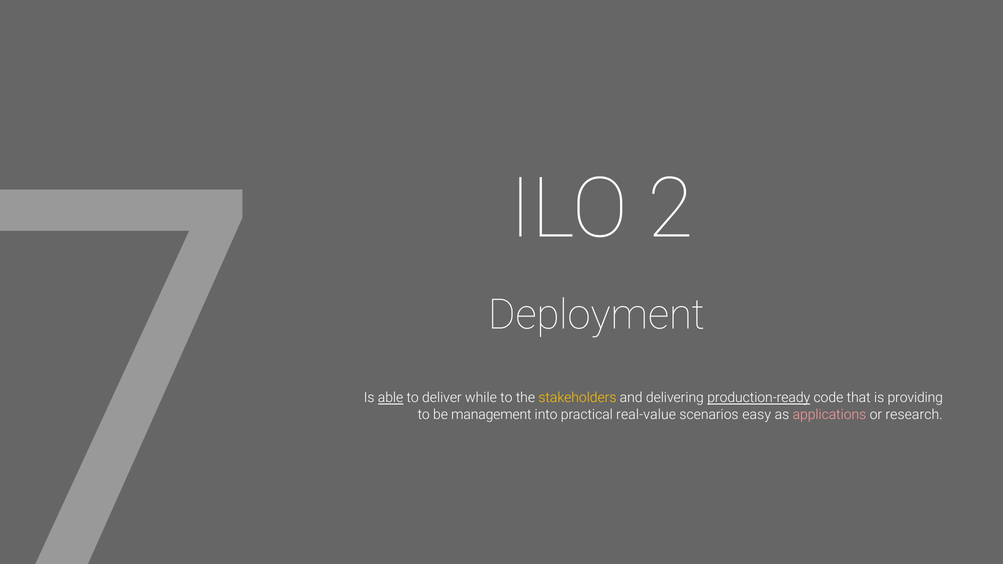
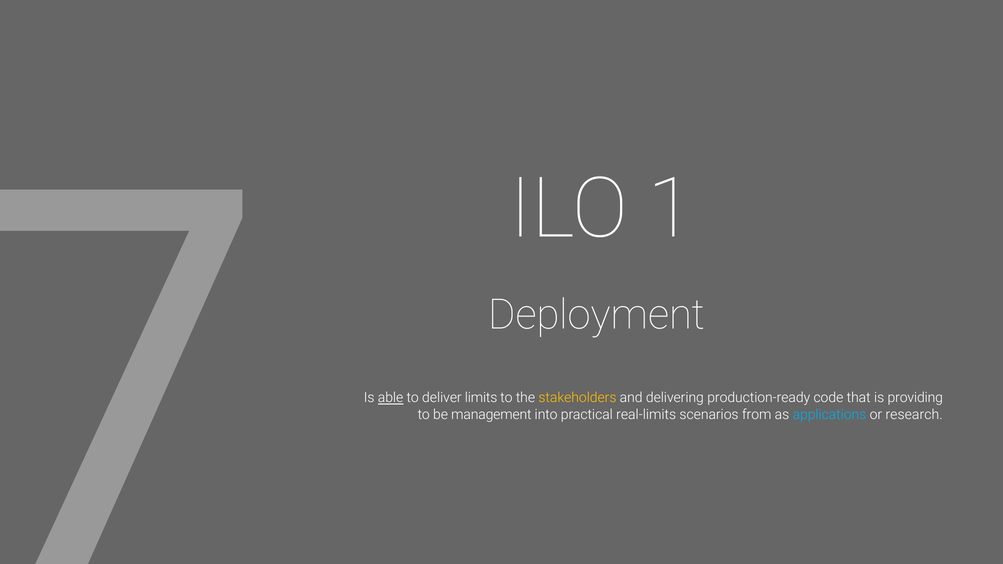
2: 2 -> 1 (671, 209)
while: while -> limits (481, 398)
production-ready underline: present -> none (759, 398)
real-value: real-value -> real-limits (646, 415)
easy: easy -> from (757, 415)
applications colour: pink -> light blue (829, 415)
